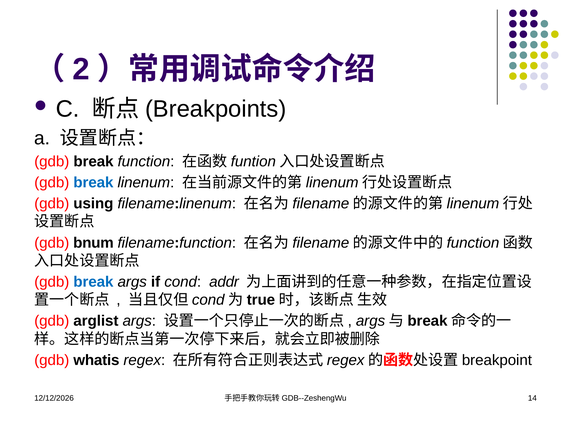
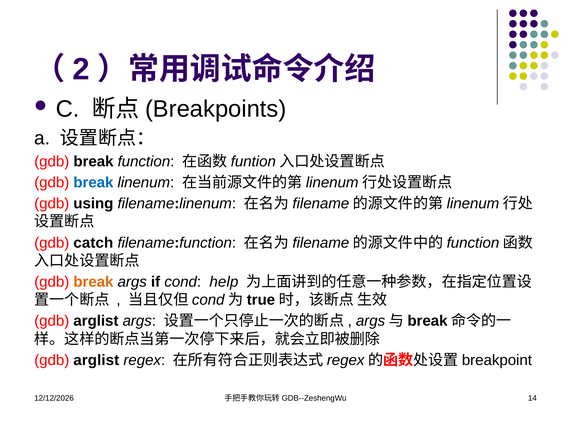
bnum: bnum -> catch (93, 243)
break colour: blue -> orange (93, 282)
addr: addr -> help (224, 282)
whatis: whatis -> arglist (96, 360)
